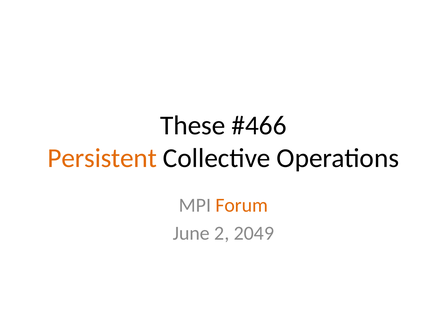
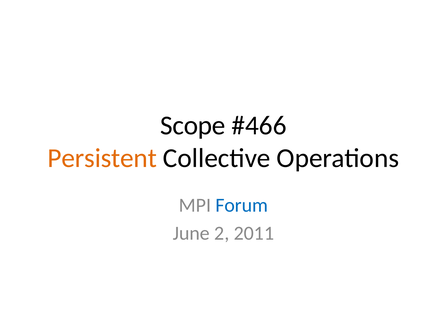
These: These -> Scope (193, 126)
Forum colour: orange -> blue (242, 206)
2049: 2049 -> 2011 (254, 233)
